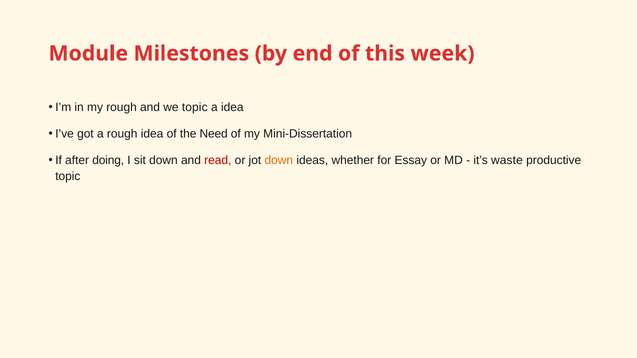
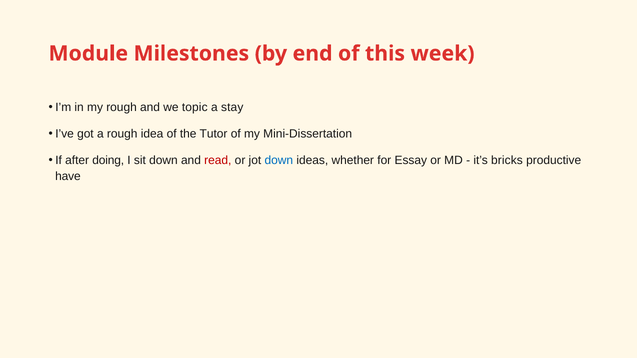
a idea: idea -> stay (232, 107)
Need: Need -> Tutor (214, 134)
down colour: orange -> blue (279, 160)
waste: waste -> bricks (507, 160)
topic: topic -> have (68, 176)
